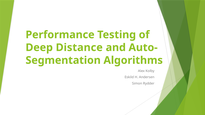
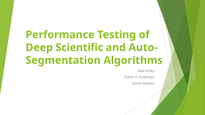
Distance: Distance -> Scientific (79, 48)
